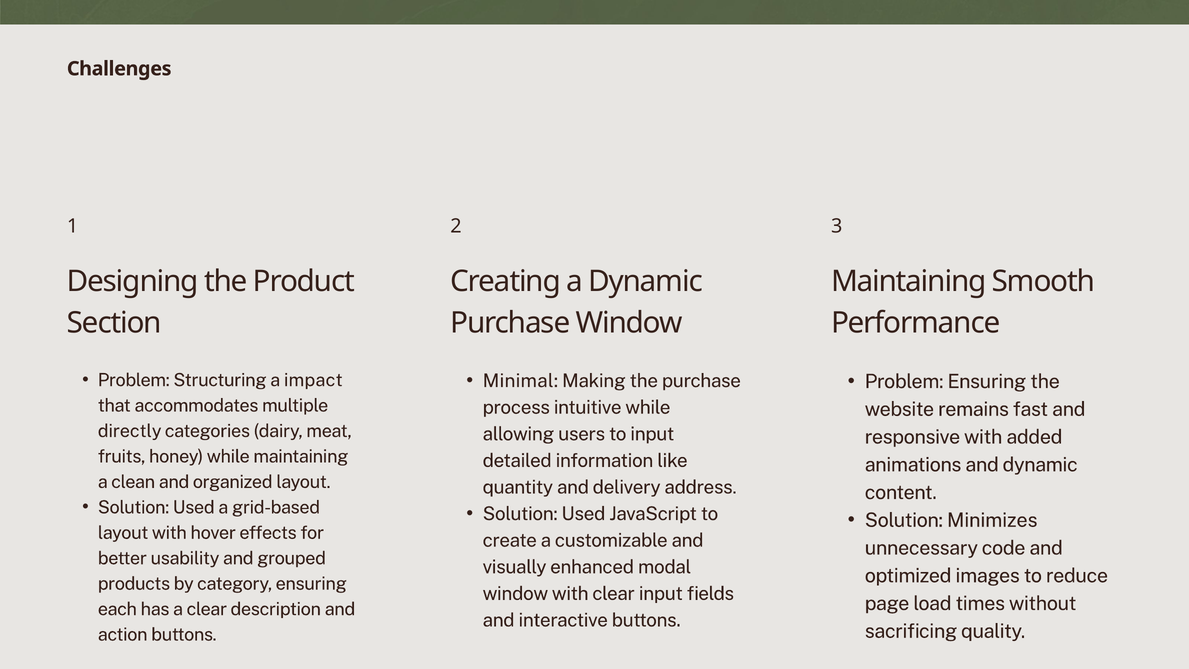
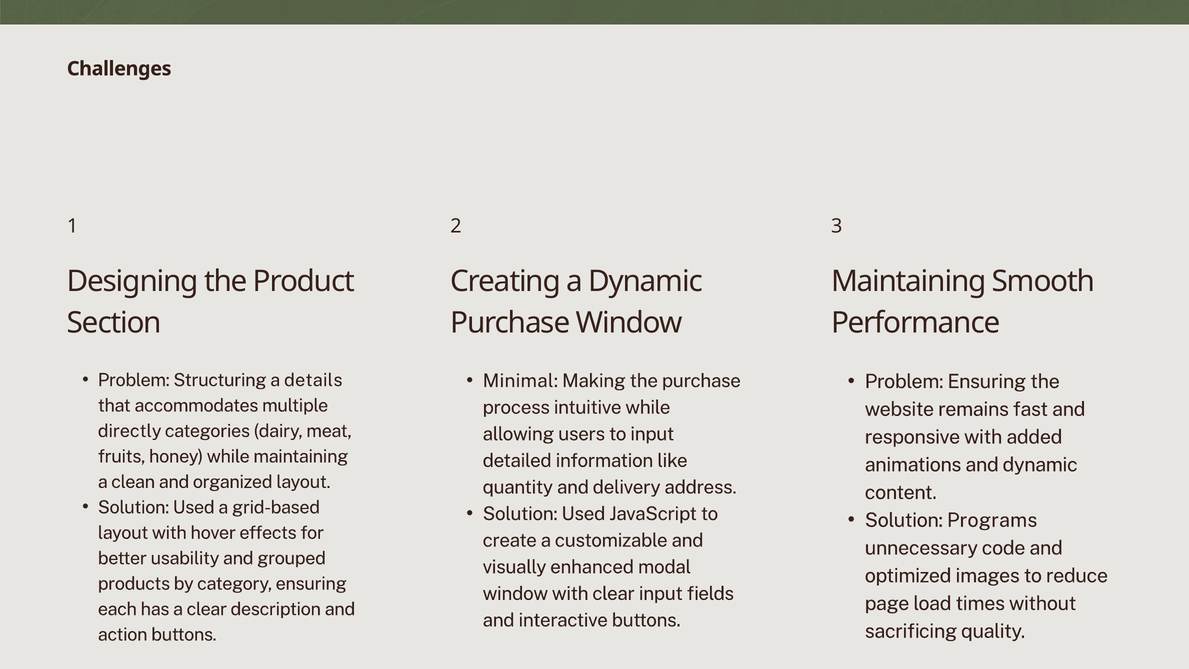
impact: impact -> details (313, 380)
Minimizes: Minimizes -> Programs (992, 520)
